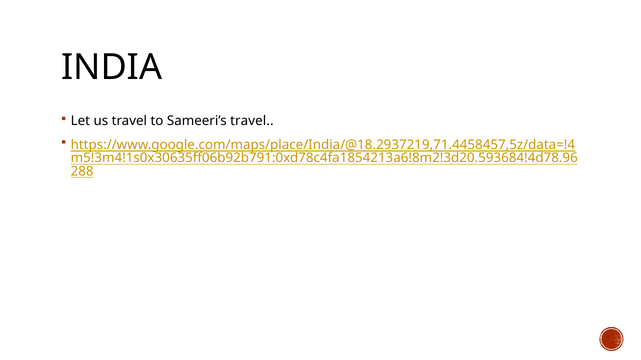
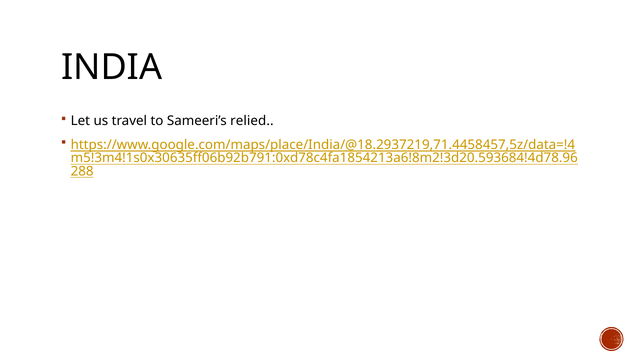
Sameeri’s travel: travel -> relied (252, 121)
